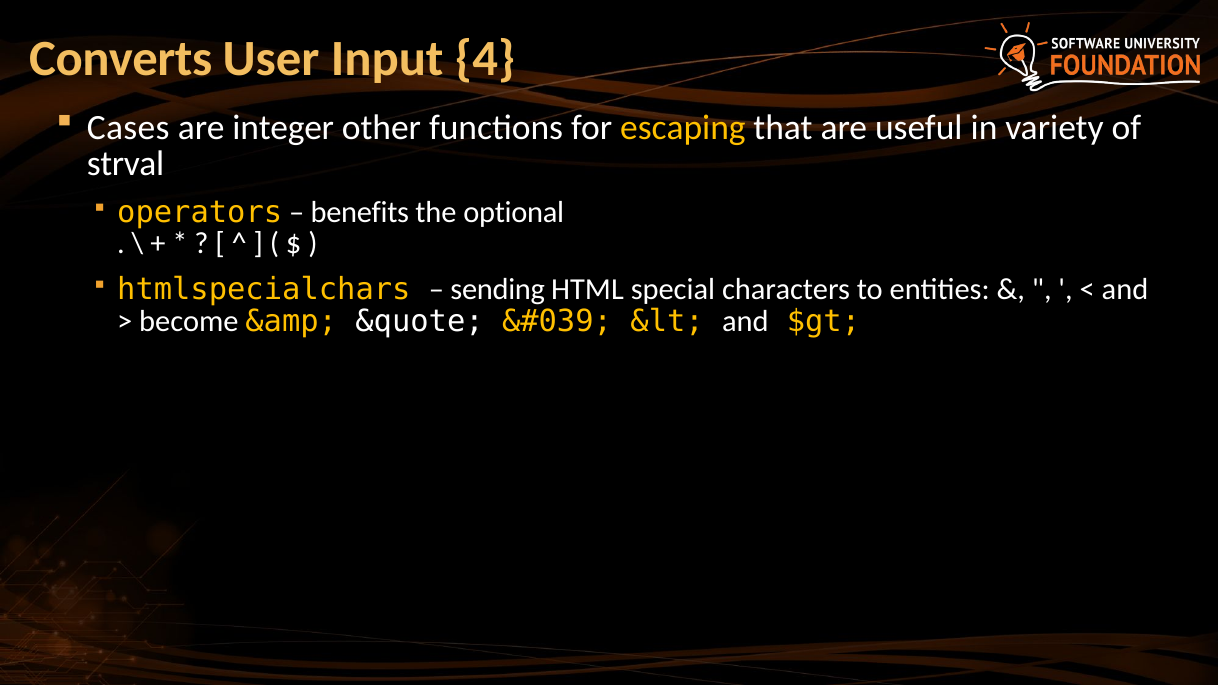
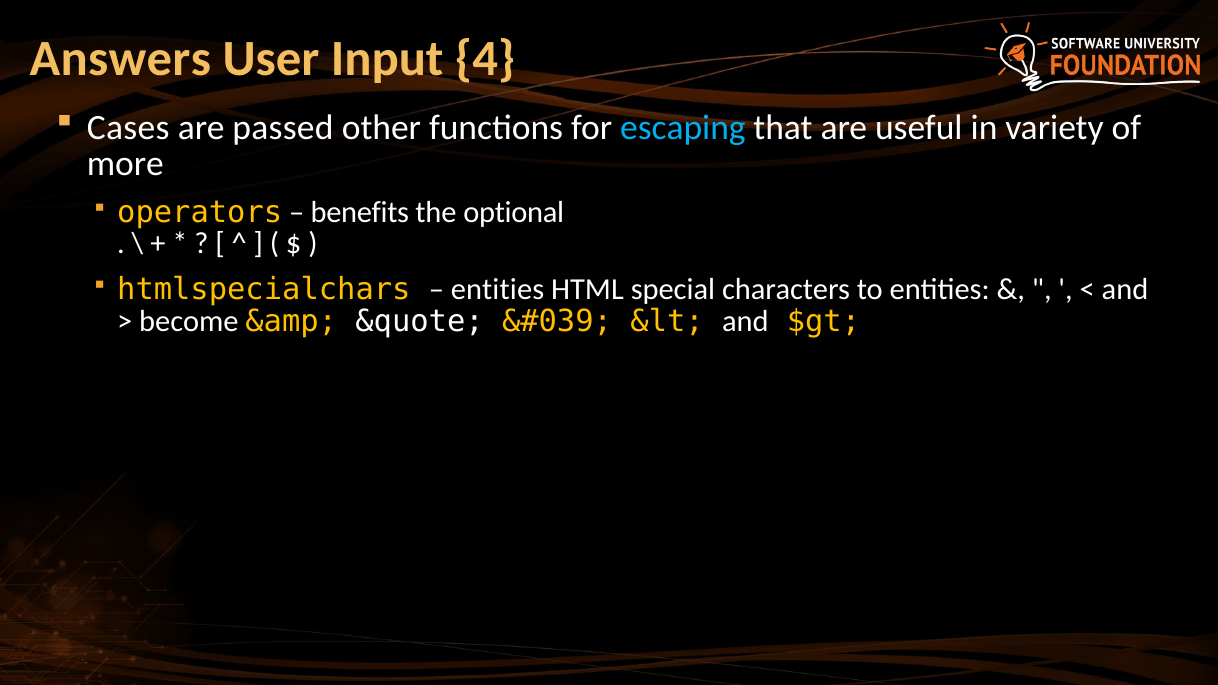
Converts: Converts -> Answers (120, 59)
integer: integer -> passed (283, 127)
escaping colour: yellow -> light blue (683, 127)
strval: strval -> more (125, 164)
sending: sending -> entities (497, 290)
